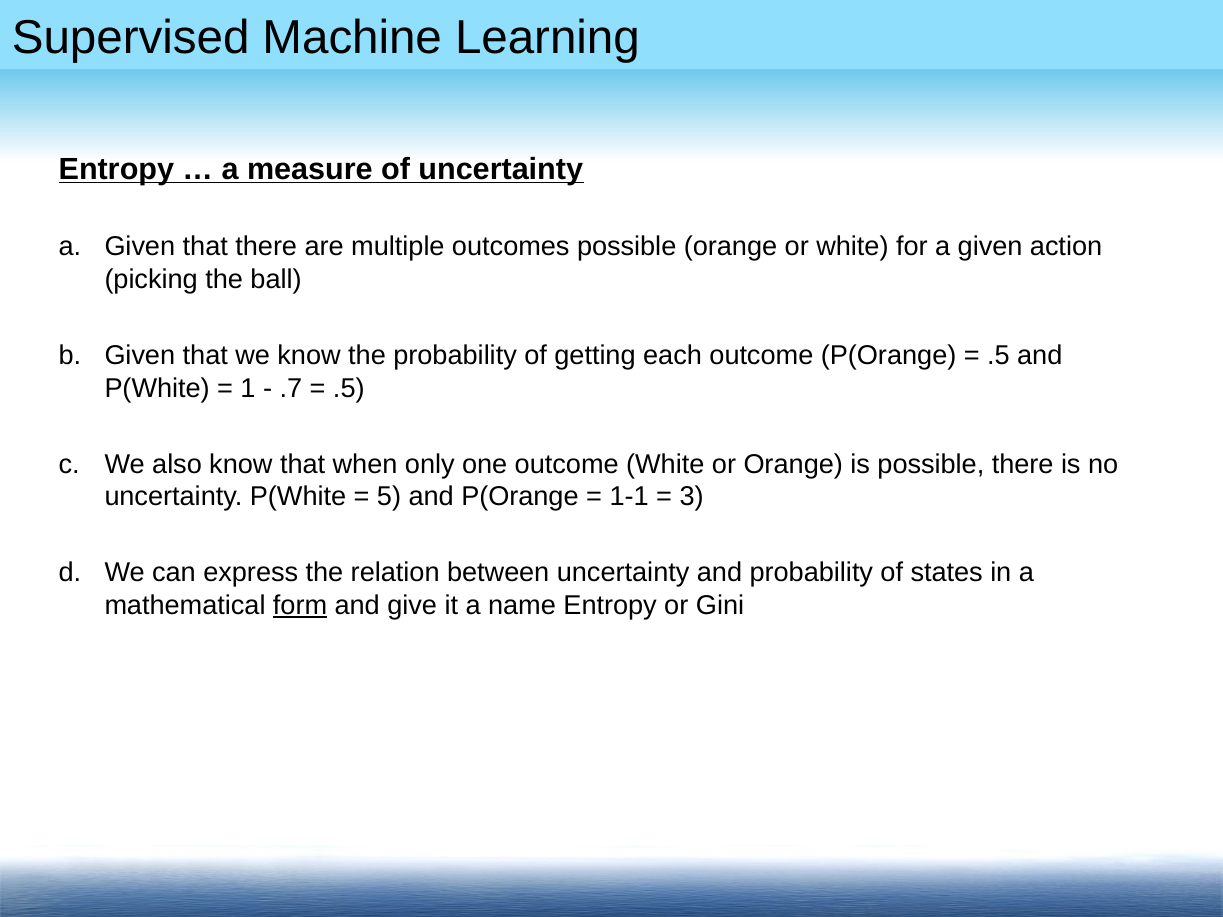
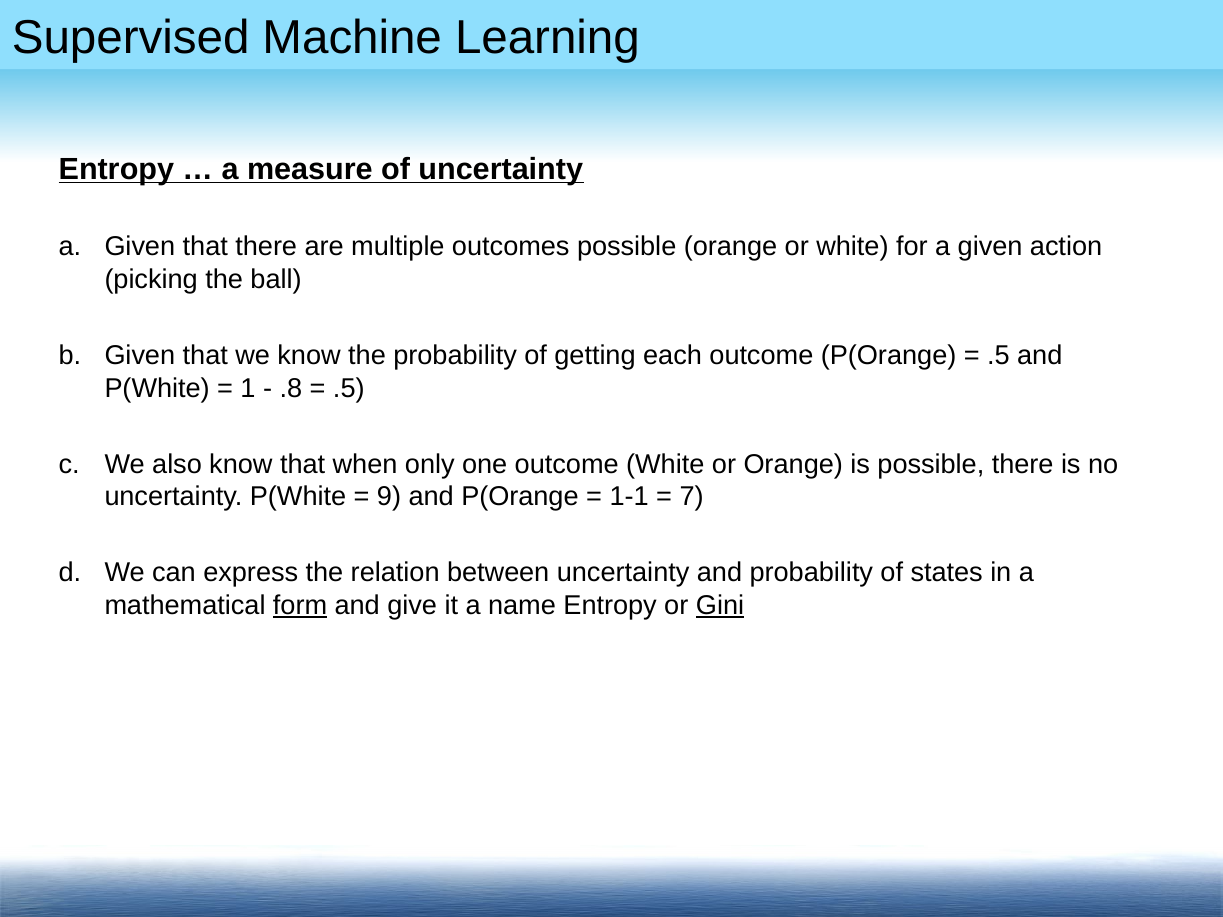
.7: .7 -> .8 (291, 388)
5: 5 -> 9 (389, 497)
3: 3 -> 7 (692, 497)
Gini underline: none -> present (720, 606)
